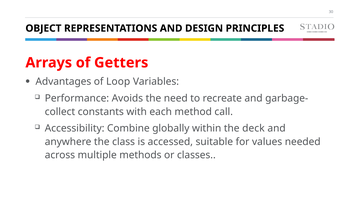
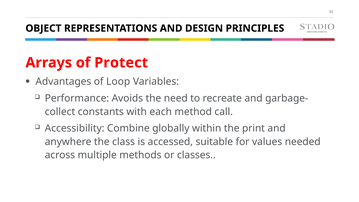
Getters: Getters -> Protect (121, 63)
deck: deck -> print (253, 128)
